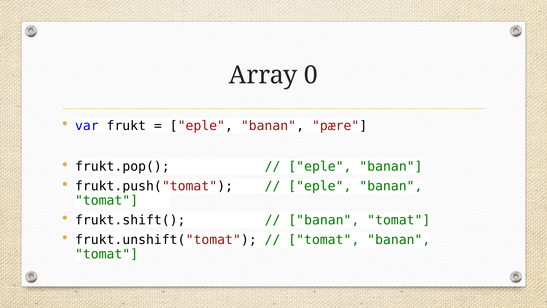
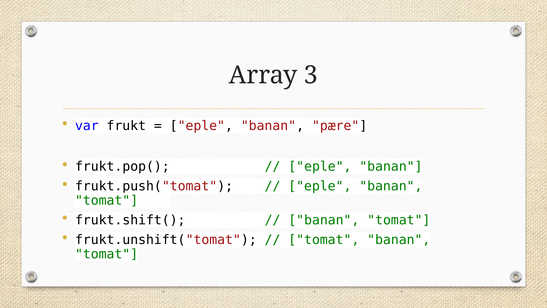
0: 0 -> 3 (311, 75)
